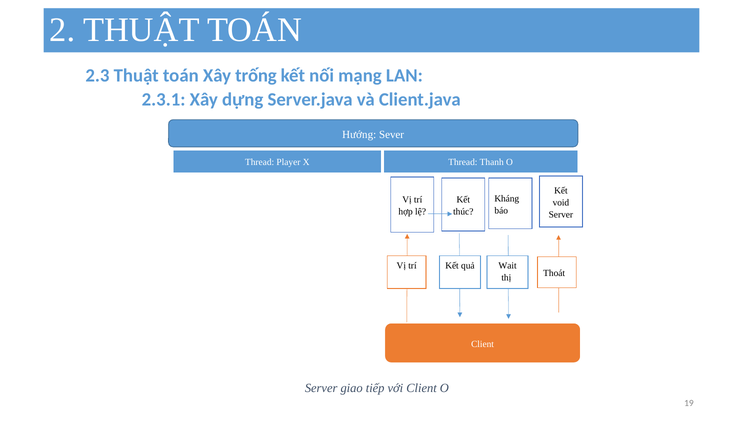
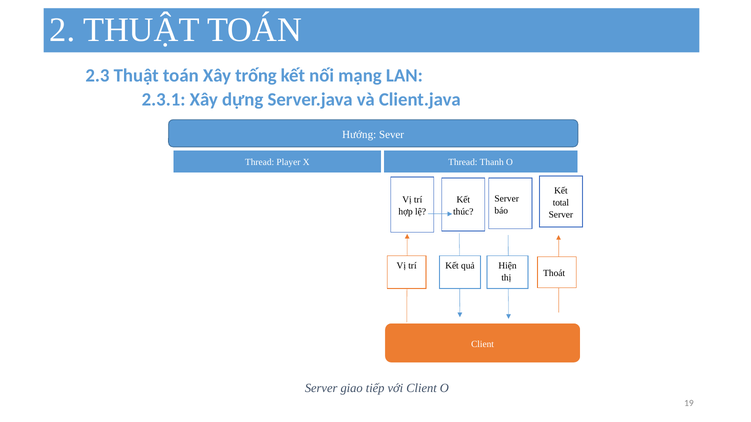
Kháng: Kháng -> Server (507, 199)
void: void -> total (561, 203)
Wait: Wait -> Hiện (508, 266)
